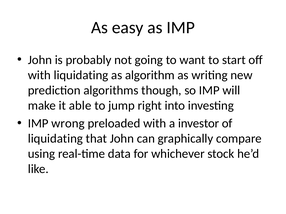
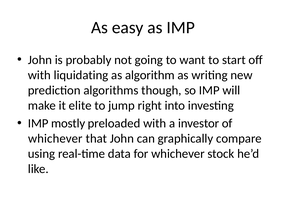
able: able -> elite (80, 106)
wrong: wrong -> mostly (68, 124)
liquidating: liquidating -> whichever (55, 139)
